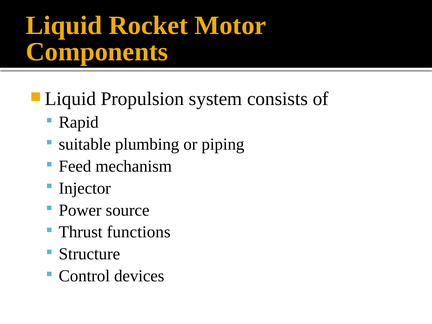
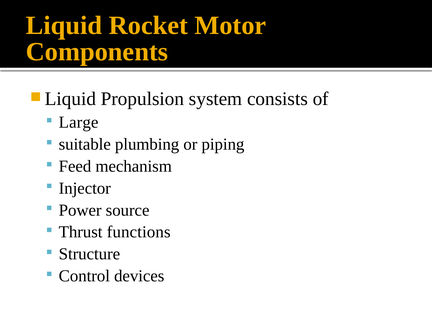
Rapid: Rapid -> Large (79, 122)
